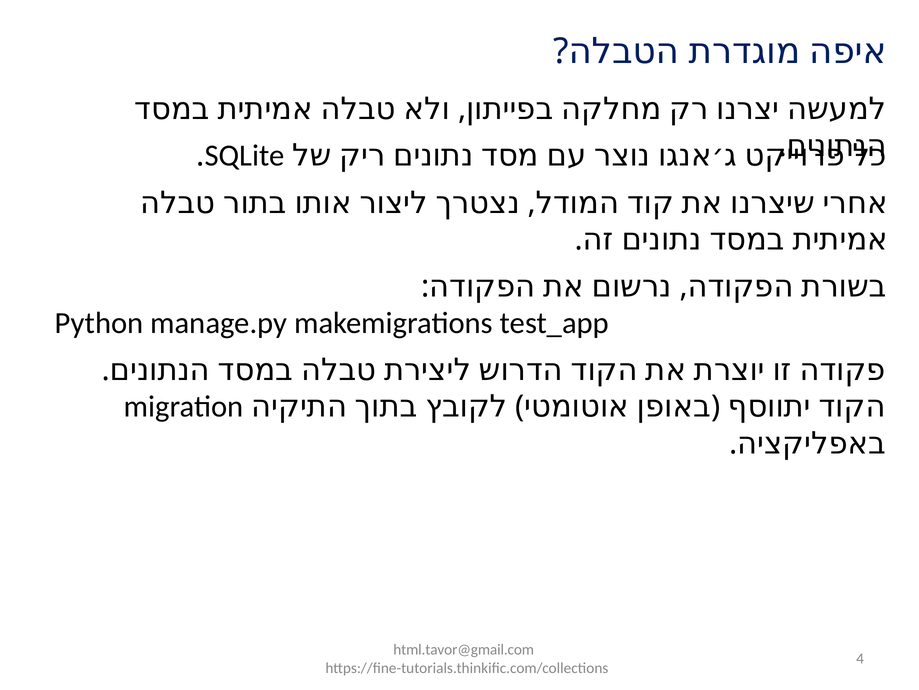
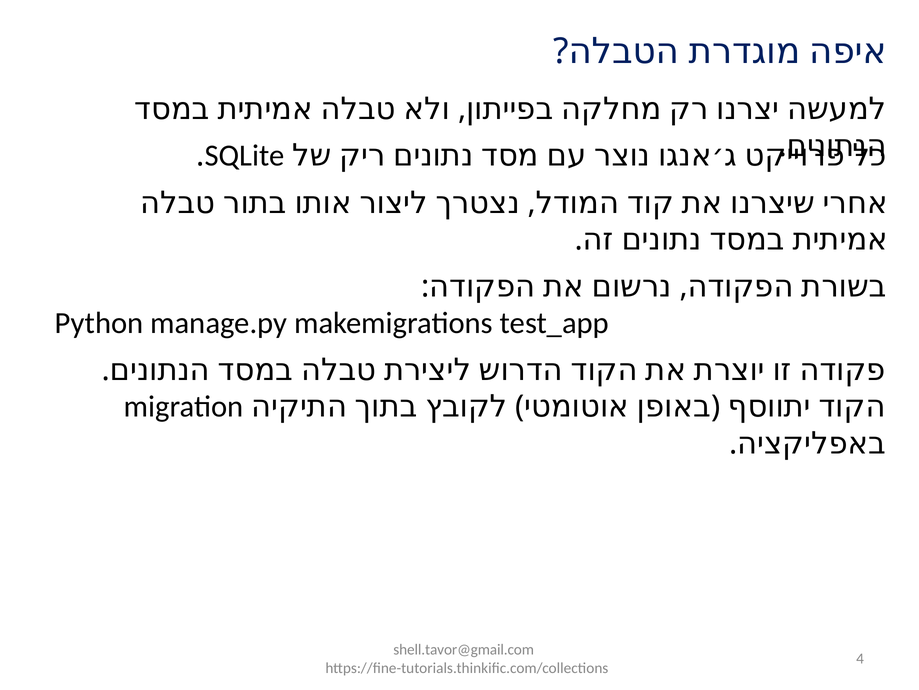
html.tavor@gmail.com: html.tavor@gmail.com -> shell.tavor@gmail.com (464, 649)
